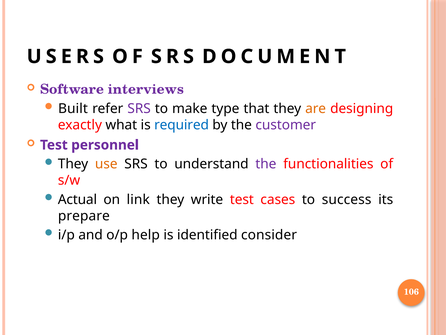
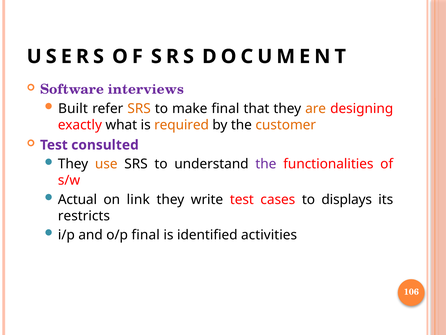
SRS colour: purple -> orange (139, 108)
make type: type -> final (225, 108)
required colour: blue -> orange (182, 125)
customer colour: purple -> orange (286, 125)
personnel: personnel -> consulted (105, 145)
success: success -> displays (347, 199)
prepare: prepare -> restricts (84, 216)
o/p help: help -> final (146, 235)
consider: consider -> activities (269, 235)
